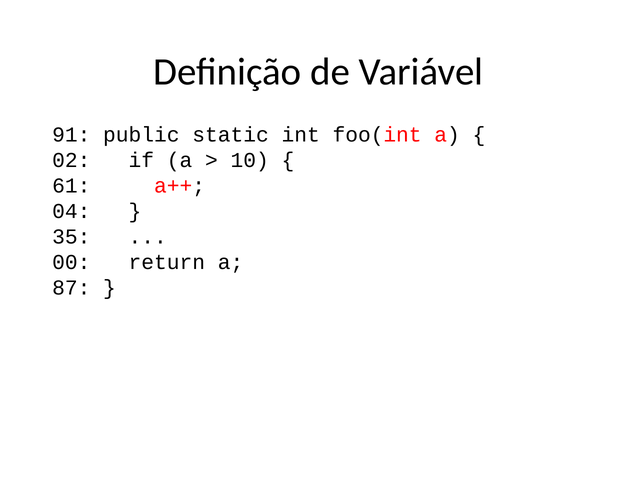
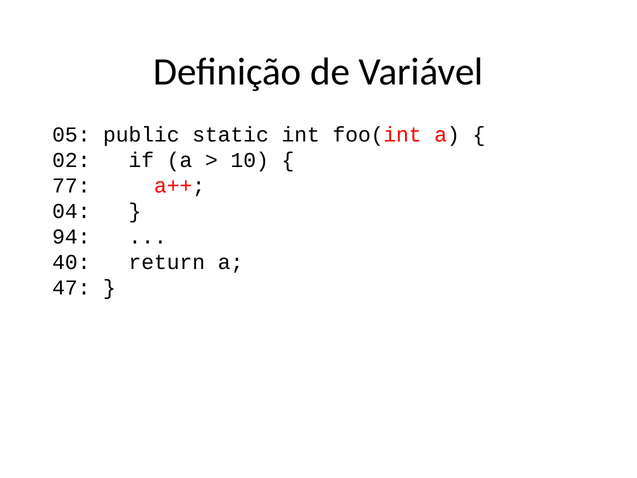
91: 91 -> 05 (71, 135)
61: 61 -> 77 (71, 186)
35: 35 -> 94 (71, 237)
00: 00 -> 40 (71, 262)
87: 87 -> 47 (71, 287)
